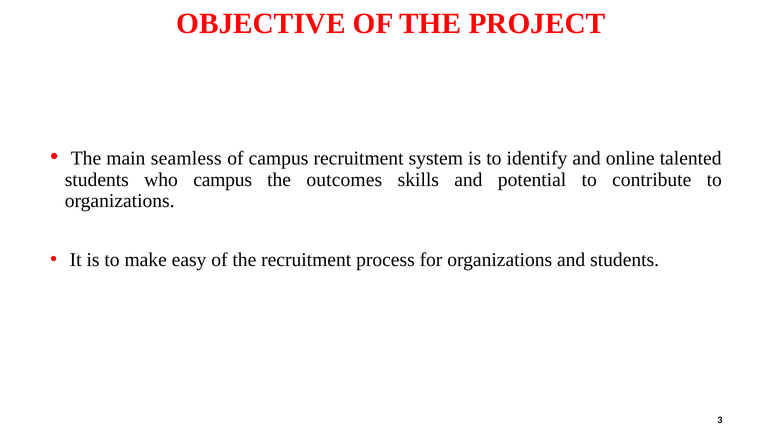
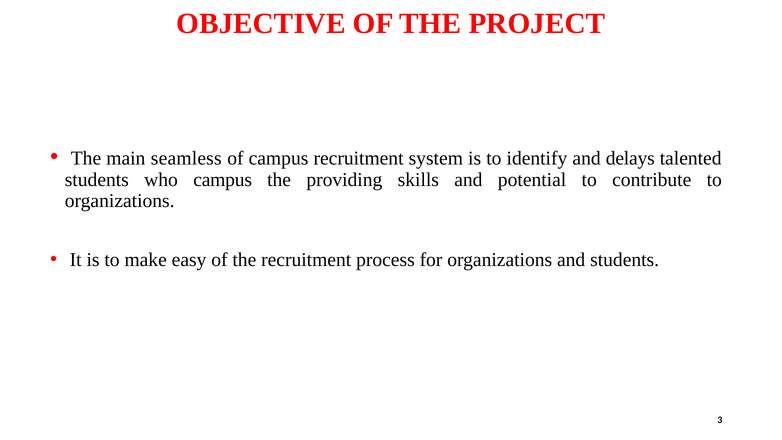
online: online -> delays (630, 158)
outcomes: outcomes -> providing (344, 180)
